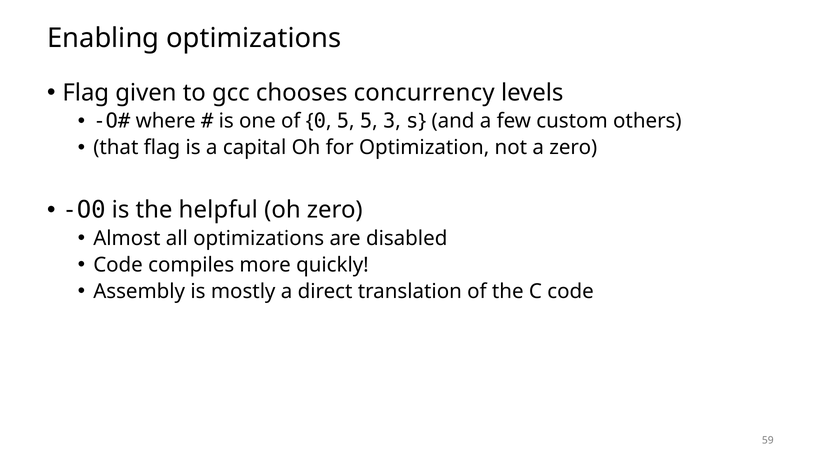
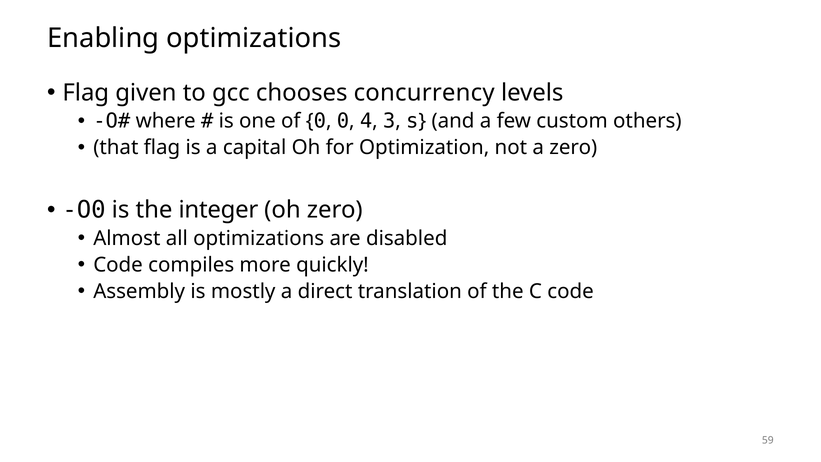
5: 5 -> 0 (343, 121)
5: 5 -> 4 (366, 121)
helpful: helpful -> integer (218, 210)
